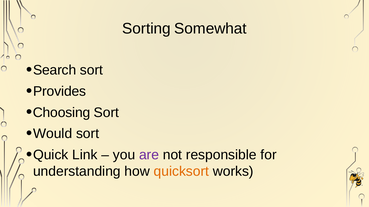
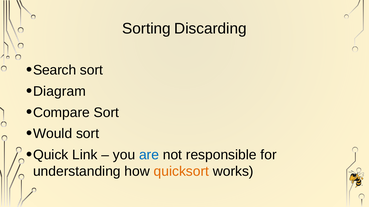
Somewhat: Somewhat -> Discarding (210, 29)
Provides: Provides -> Diagram (59, 92)
Choosing: Choosing -> Compare (61, 113)
are colour: purple -> blue (149, 155)
